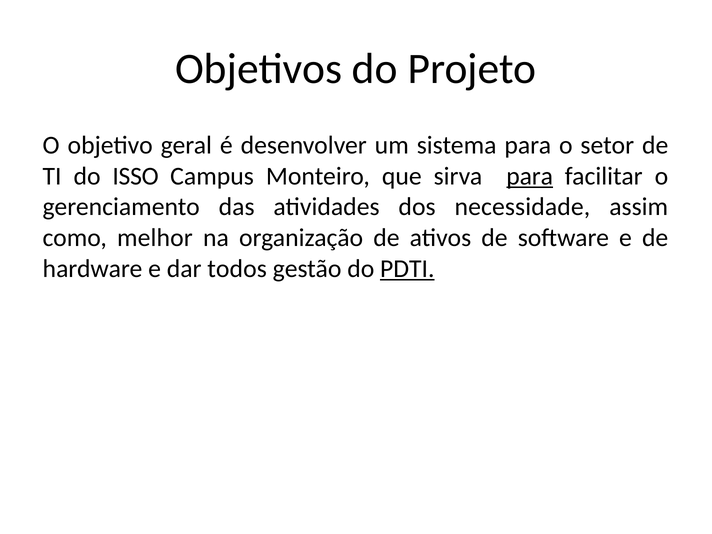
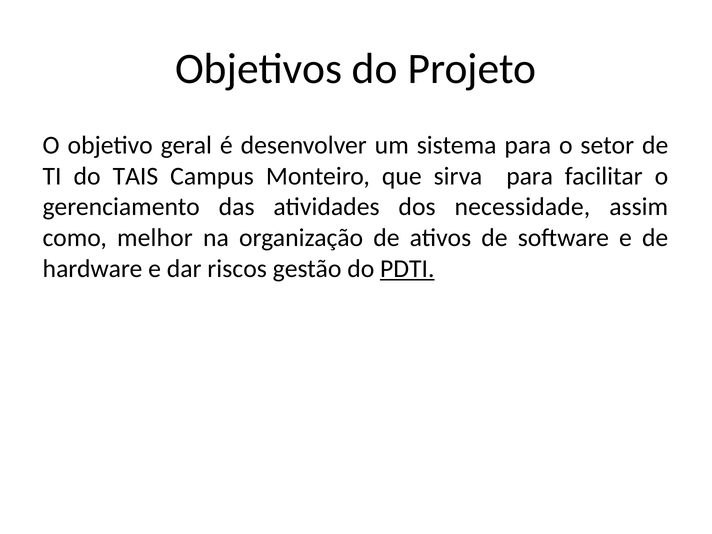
ISSO: ISSO -> TAIS (135, 176)
para underline: present -> none (530, 176)
todos: todos -> riscos (237, 269)
